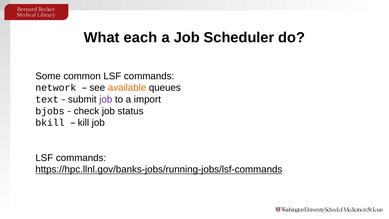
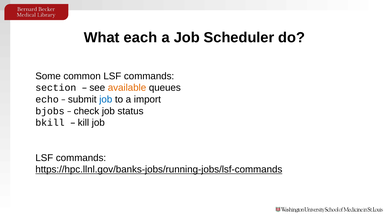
network: network -> section (56, 88)
text: text -> echo (47, 99)
job colour: purple -> blue (106, 99)
